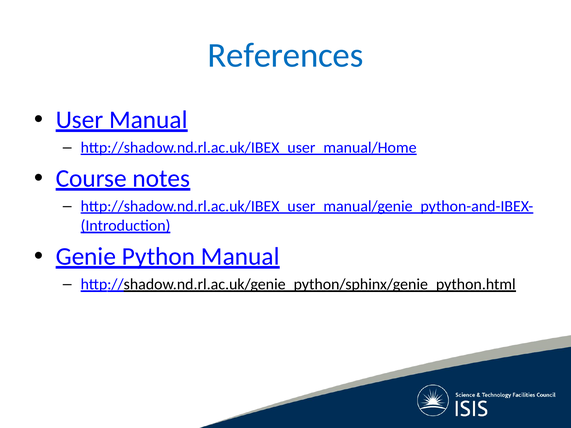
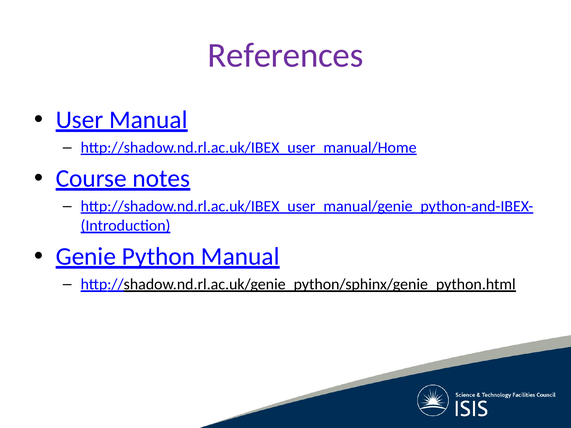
References colour: blue -> purple (286, 55)
